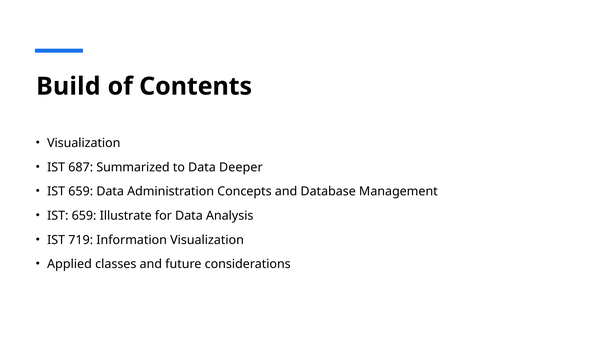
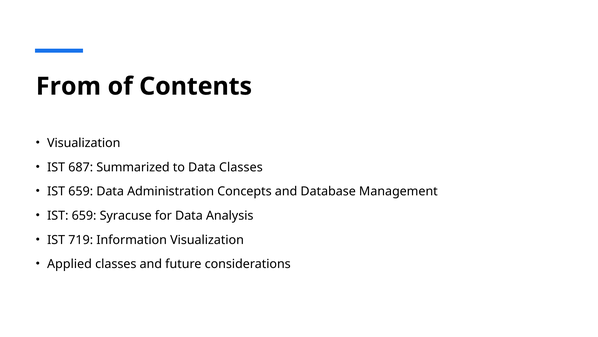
Build: Build -> From (68, 86)
Data Deeper: Deeper -> Classes (241, 167)
Illustrate: Illustrate -> Syracuse (126, 215)
